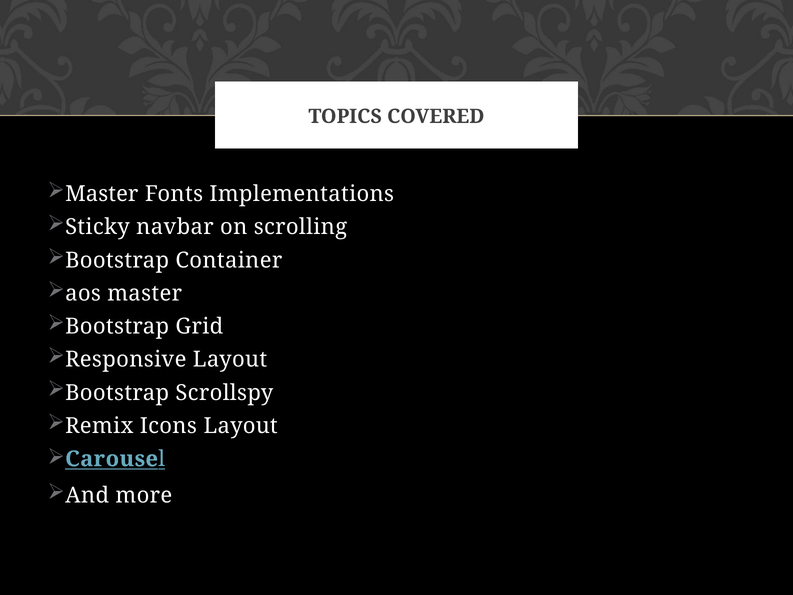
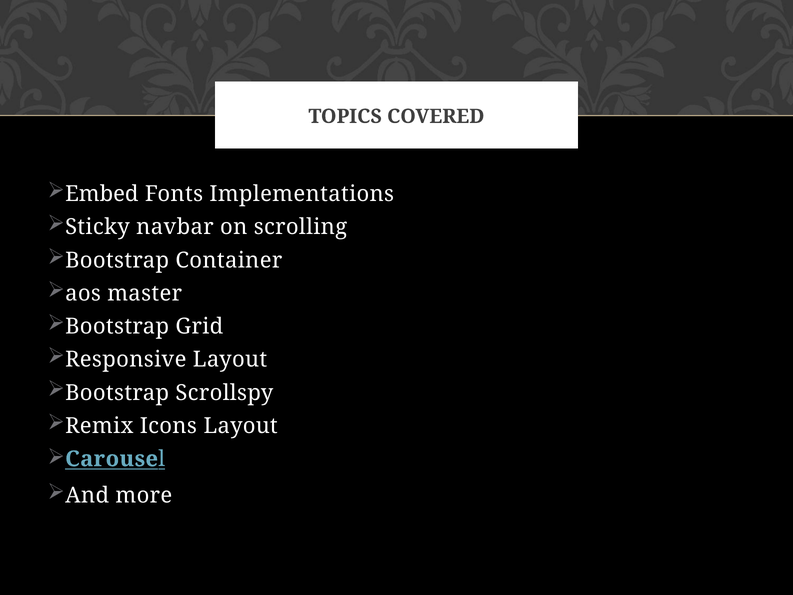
Master: Master -> Embed (102, 194)
